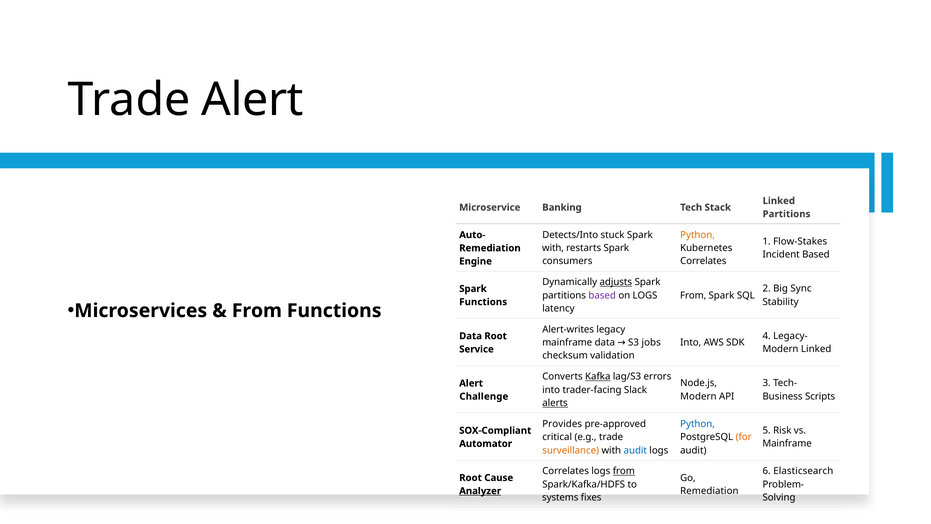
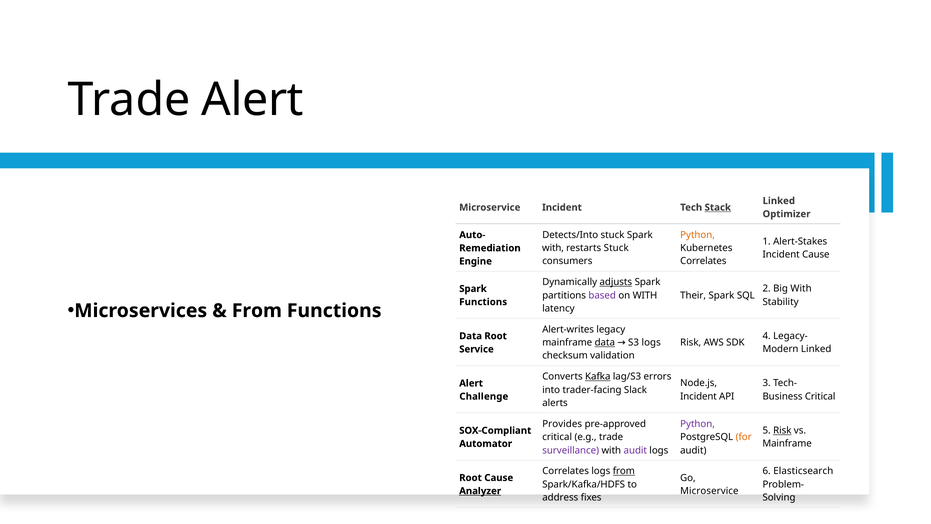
Microservice Banking: Banking -> Incident (562, 207)
Stack underline: none -> present (718, 207)
Partitions: Partitions -> Optimizer (787, 214)
Flow-Stakes: Flow-Stakes -> Alert-Stakes (800, 241)
restarts Spark: Spark -> Stuck (616, 248)
Incident Based: Based -> Cause (816, 255)
Big Sync: Sync -> With (801, 289)
on LOGS: LOGS -> WITH (645, 295)
From: From -> Their (693, 295)
data underline: none -> present (605, 342)
S3 jobs: jobs -> logs (651, 342)
Into: Into -> Risk (691, 342)
Modern: Modern -> Incident (698, 396)
Scripts: Scripts -> Critical (820, 396)
alerts underline: present -> none (555, 403)
Python colour: blue -> purple (698, 424)
Risk underline: none -> present (782, 430)
surveillance colour: orange -> purple (571, 450)
audit colour: blue -> purple (635, 450)
Remediation: Remediation -> Microservice (709, 491)
systems: systems -> address (560, 497)
